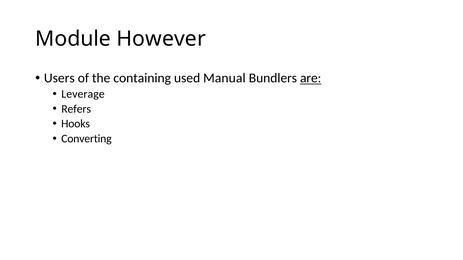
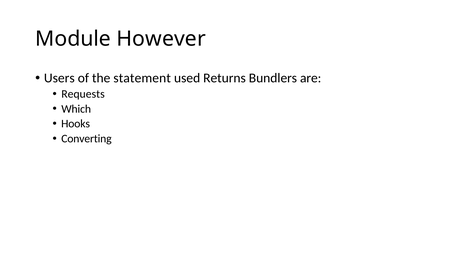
containing: containing -> statement (142, 78)
Manual: Manual -> Returns (224, 78)
are underline: present -> none (311, 78)
Leverage: Leverage -> Requests (83, 94)
Refers: Refers -> Which (76, 109)
